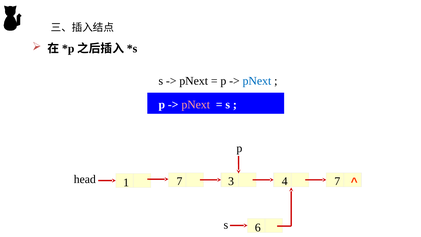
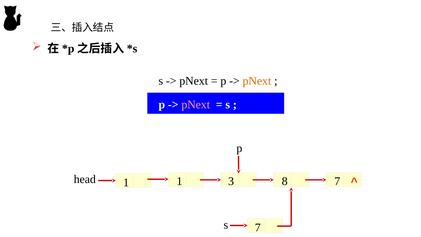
pNext colour: blue -> orange (257, 81)
4: 4 -> 8 (285, 181)
1 7: 7 -> 1 (179, 181)
s 6: 6 -> 7 (258, 227)
